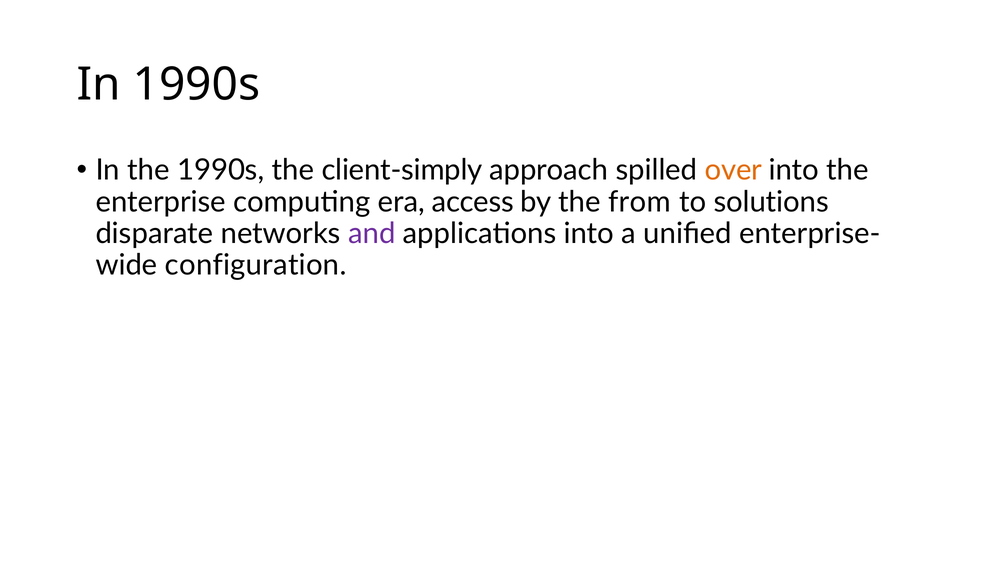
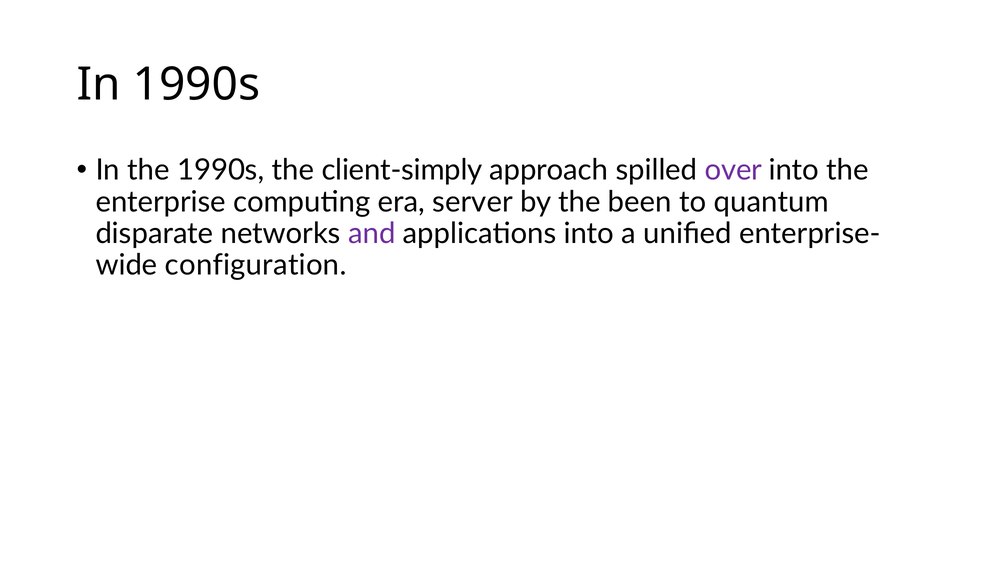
over colour: orange -> purple (733, 170)
access: access -> server (473, 202)
from: from -> been (640, 202)
solutions: solutions -> quantum (771, 202)
